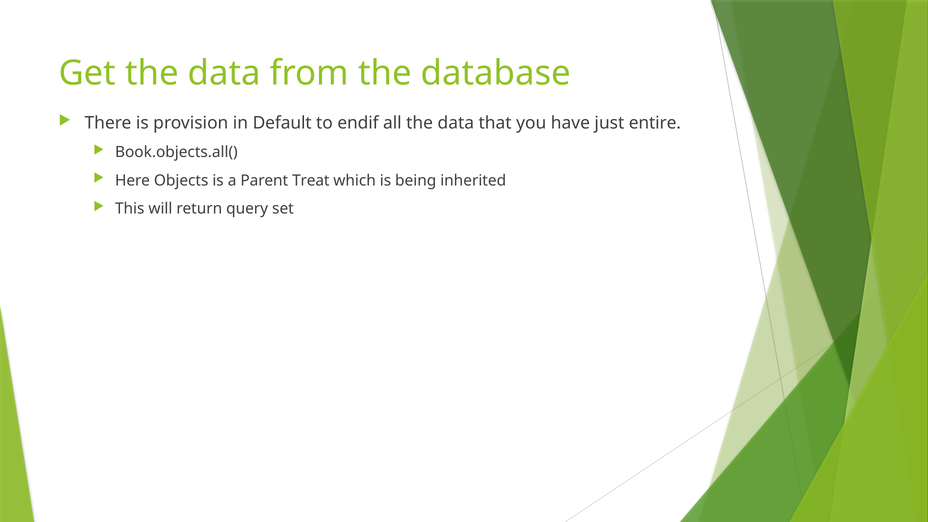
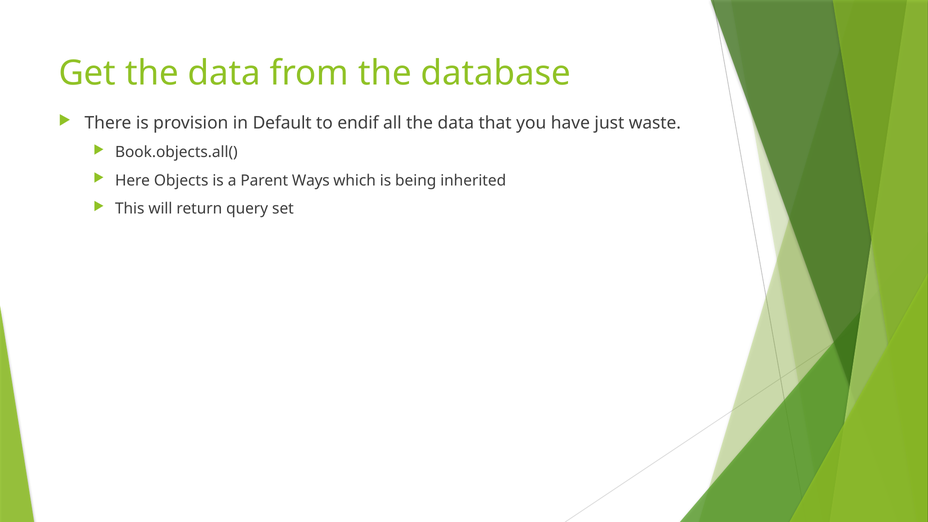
entire: entire -> waste (655, 123)
Treat: Treat -> Ways (311, 181)
